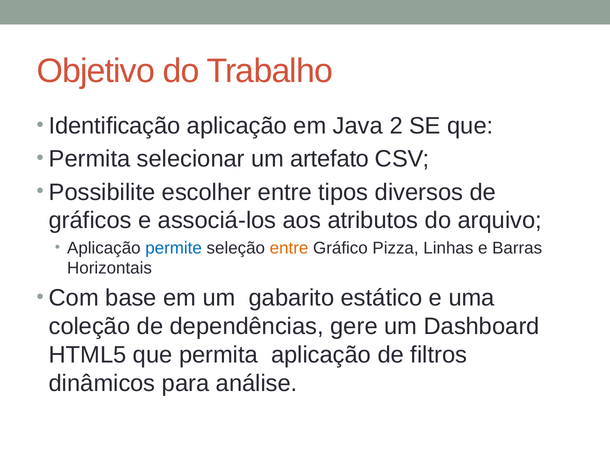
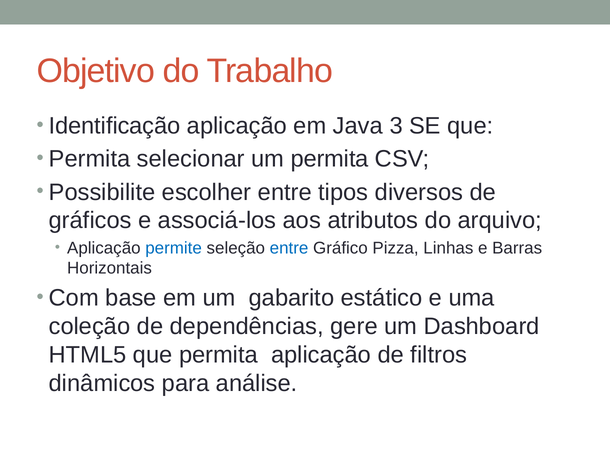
2: 2 -> 3 (396, 126)
um artefato: artefato -> permita (330, 159)
entre colour: orange -> blue (289, 248)
